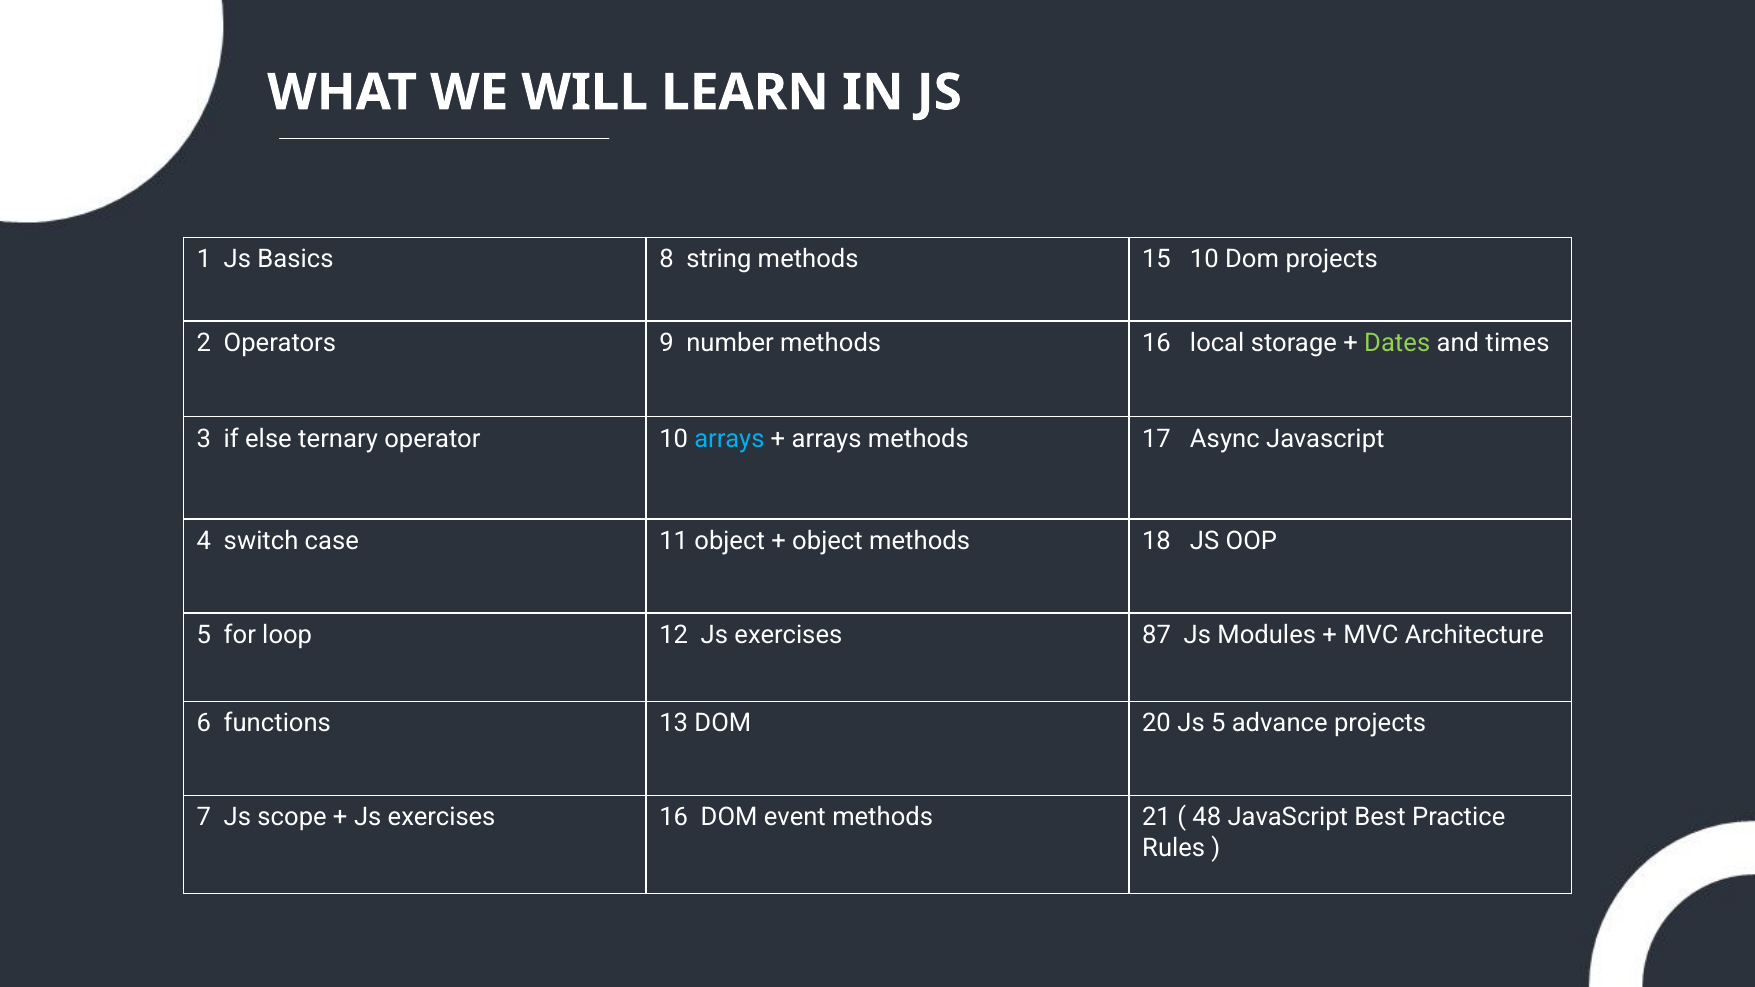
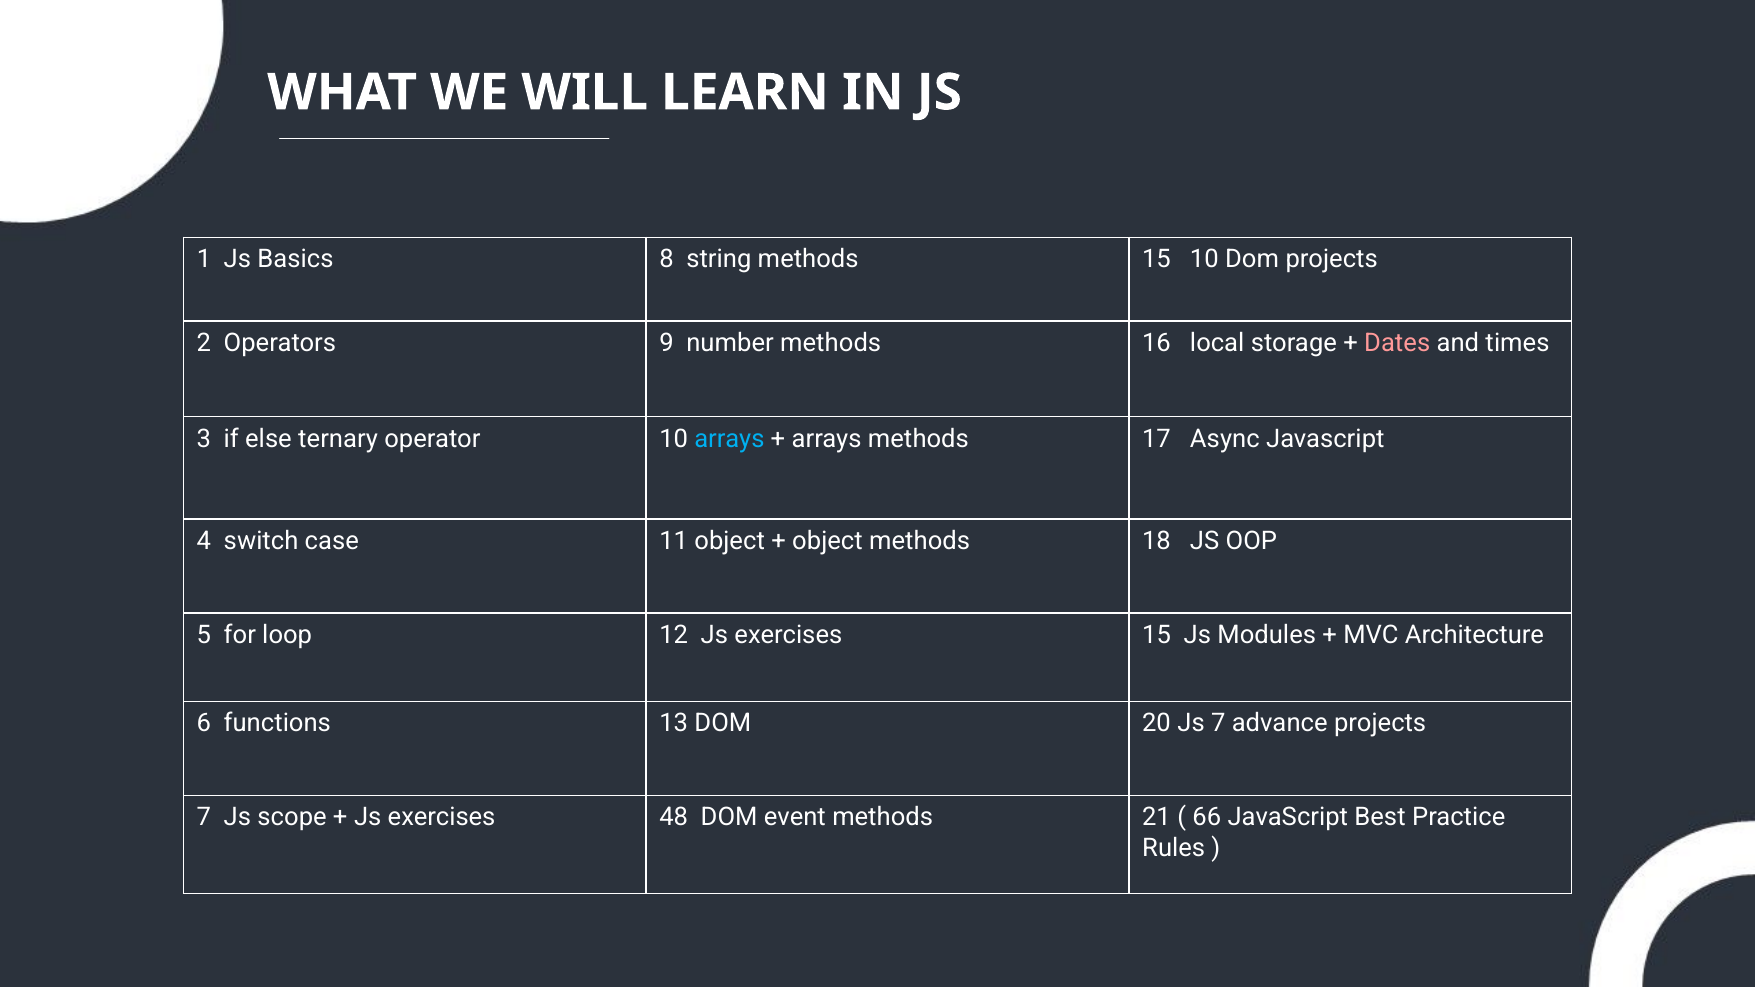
Dates colour: light green -> pink (1397, 343)
exercises 87: 87 -> 15 (1157, 635)
Js 5: 5 -> 7 (1218, 724)
exercises 16: 16 -> 48 (674, 818)
48: 48 -> 66 (1207, 818)
